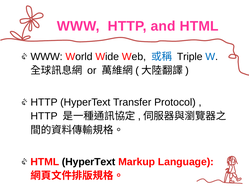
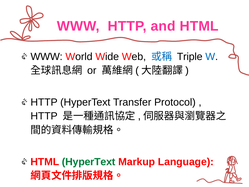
HyperText colour: black -> green (89, 162)
